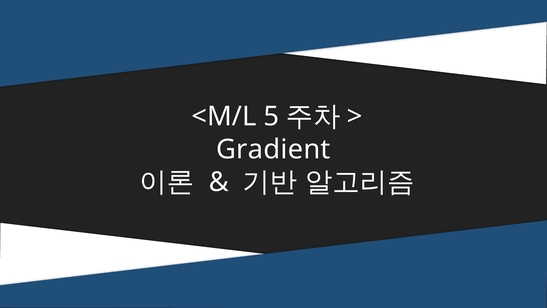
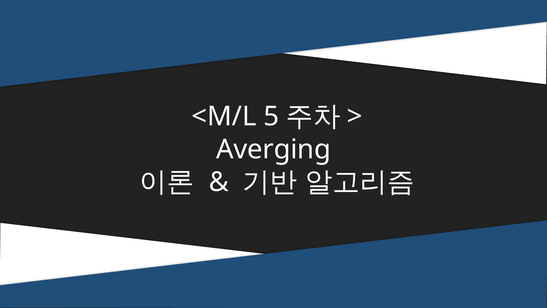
Gradient: Gradient -> Averging (274, 149)
